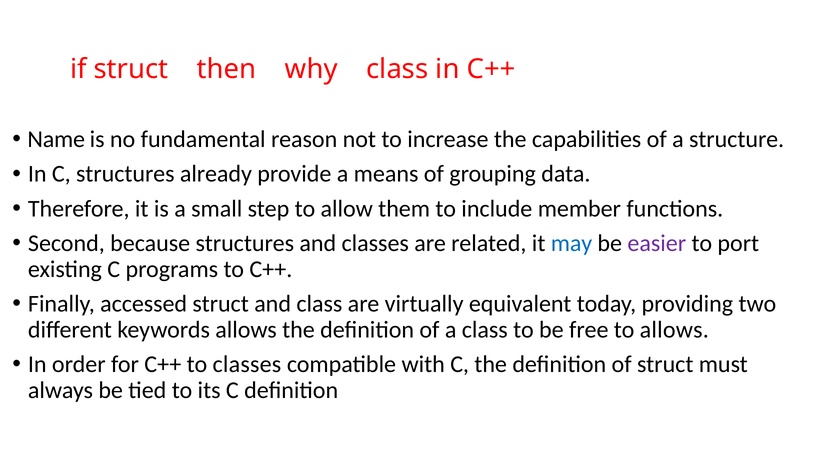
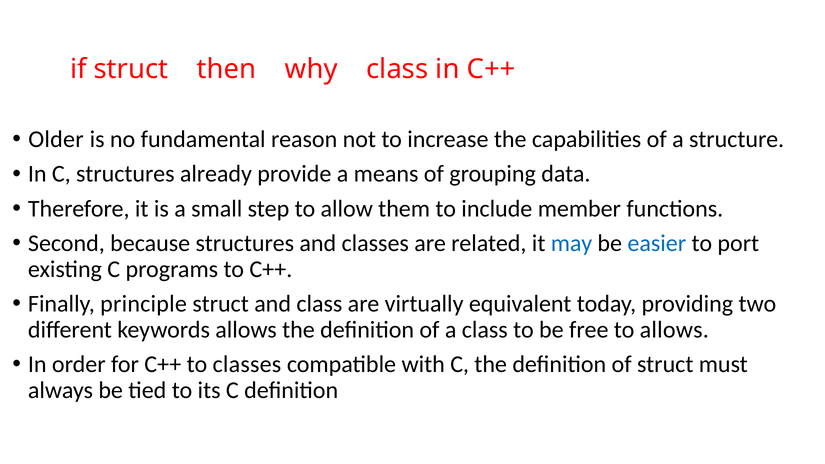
Name: Name -> Older (56, 139)
easier colour: purple -> blue (657, 243)
accessed: accessed -> principle (144, 304)
